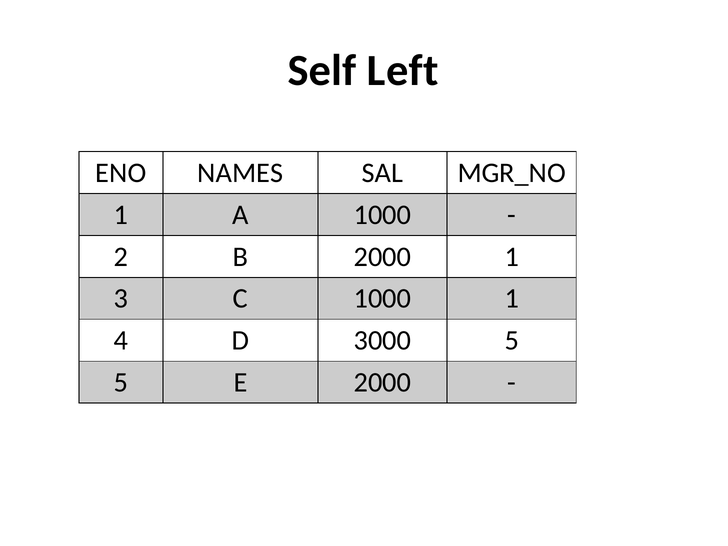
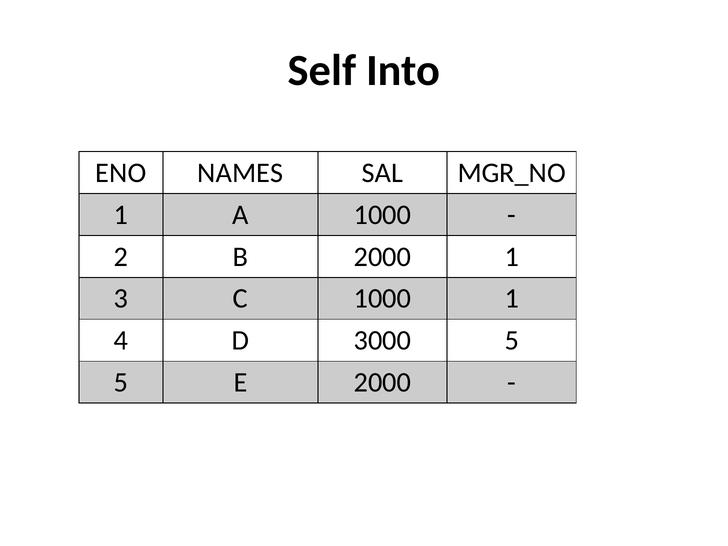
Left: Left -> Into (403, 70)
